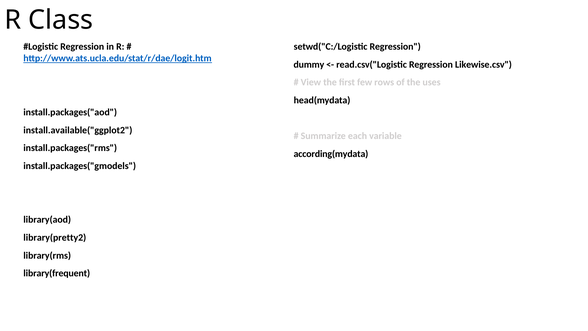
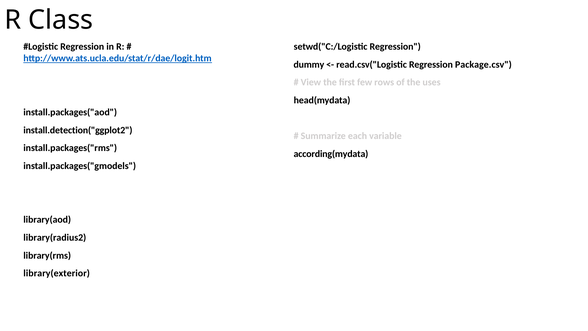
Likewise.csv: Likewise.csv -> Package.csv (483, 64)
install.available("ggplot2: install.available("ggplot2 -> install.detection("ggplot2 (78, 130)
library(pretty2: library(pretty2 -> library(radius2 (55, 237)
library(frequent: library(frequent -> library(exterior (57, 273)
